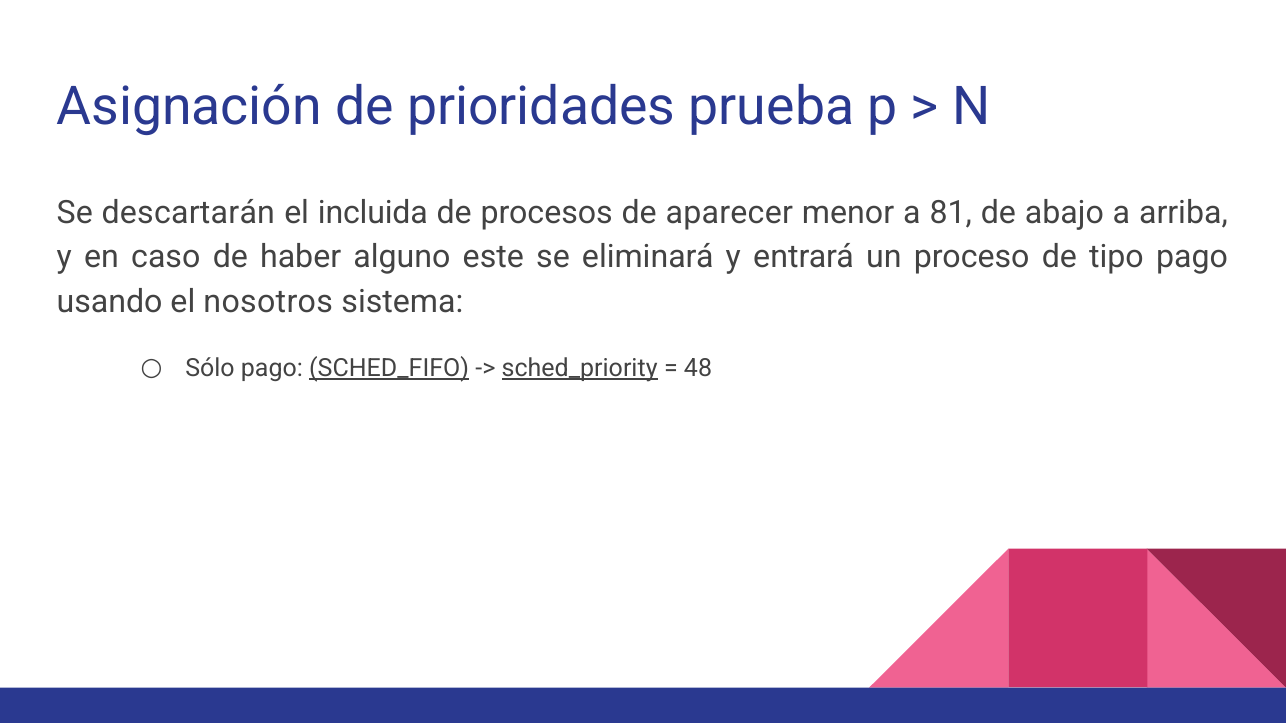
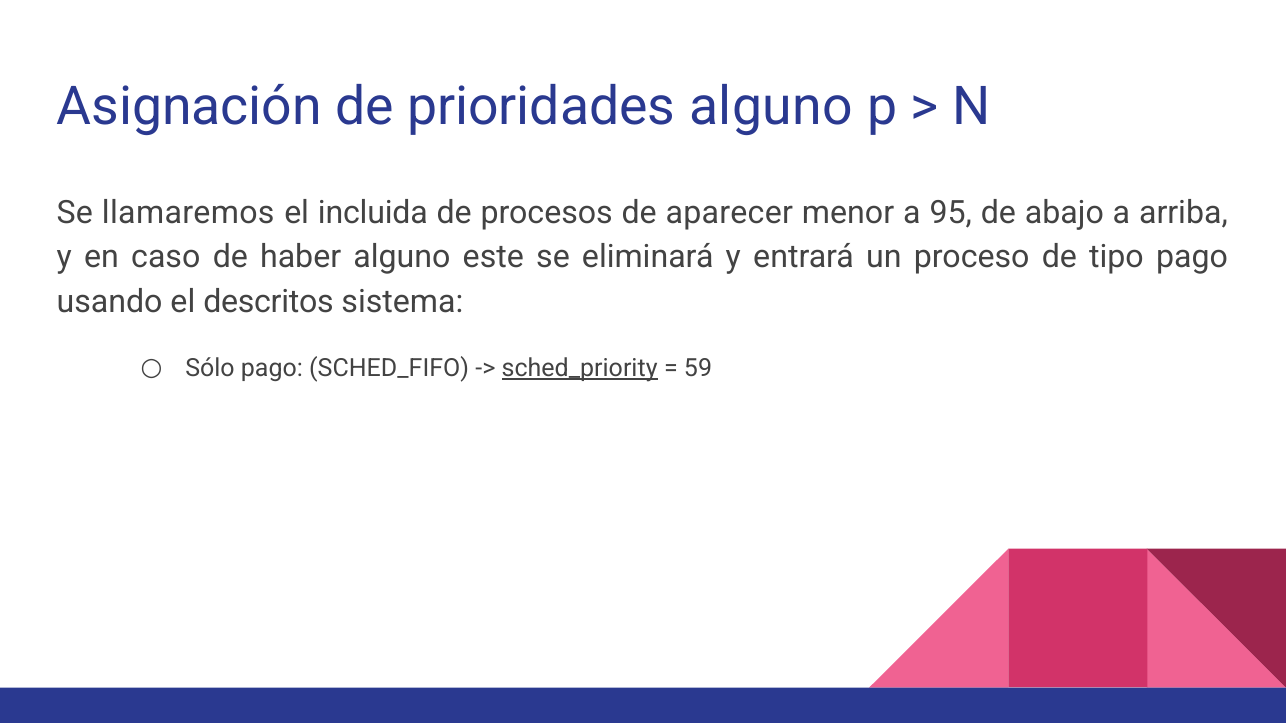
prioridades prueba: prueba -> alguno (771, 106)
descartarán: descartarán -> llamaremos (188, 213)
81: 81 -> 95 (951, 213)
nosotros: nosotros -> descritos (269, 302)
SCHED_FIFO underline: present -> none (389, 369)
48: 48 -> 59 (698, 369)
